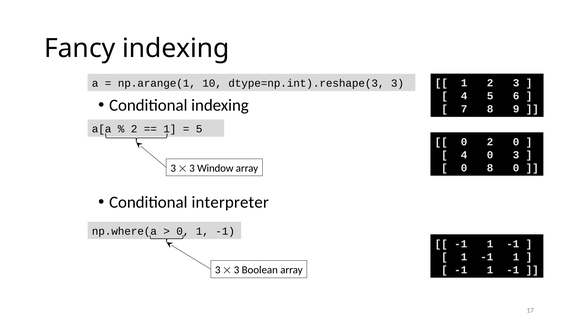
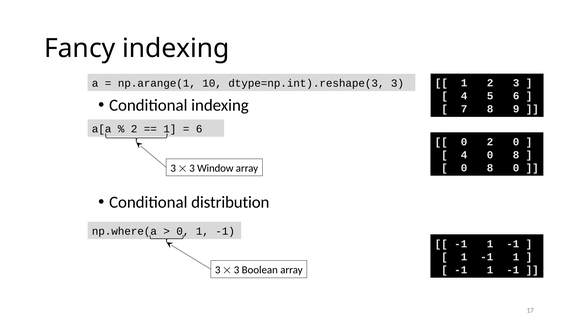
5: 5 -> 6 (199, 129)
4 0 3: 3 -> 8 (516, 155)
interpreter: interpreter -> distribution (230, 202)
